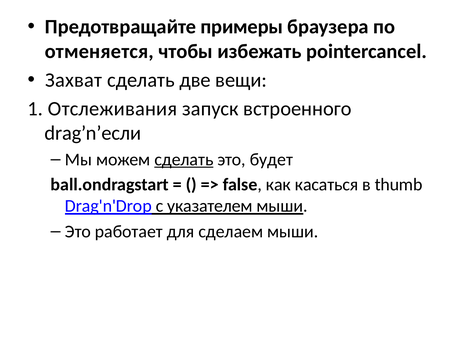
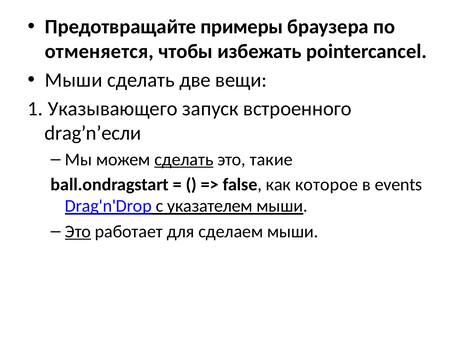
Захват: Захват -> Мыши (74, 80)
Отслеживания: Отслеживания -> Указывающего (113, 109)
будет: будет -> такие (271, 160)
касаться: касаться -> которое (326, 185)
thumb: thumb -> events (399, 185)
Это underline: none -> present (78, 231)
